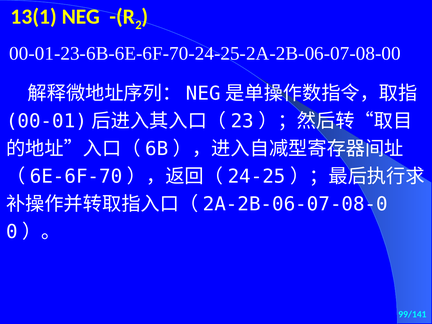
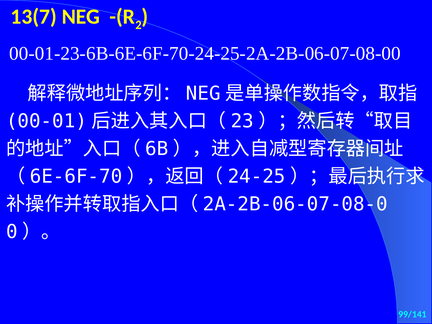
13(1: 13(1 -> 13(7 (34, 17)
